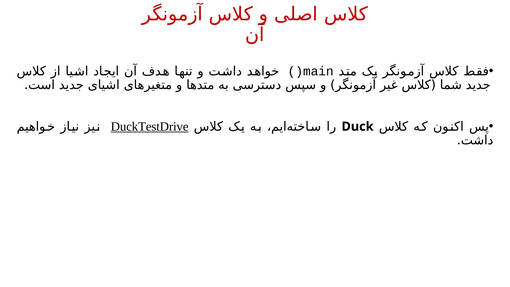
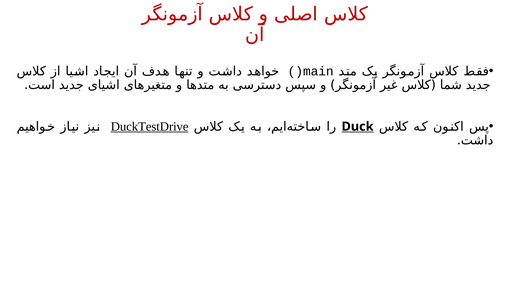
Duck underline: none -> present (358, 126)
